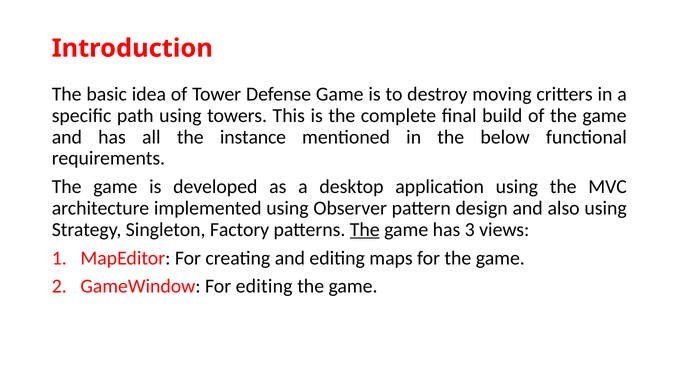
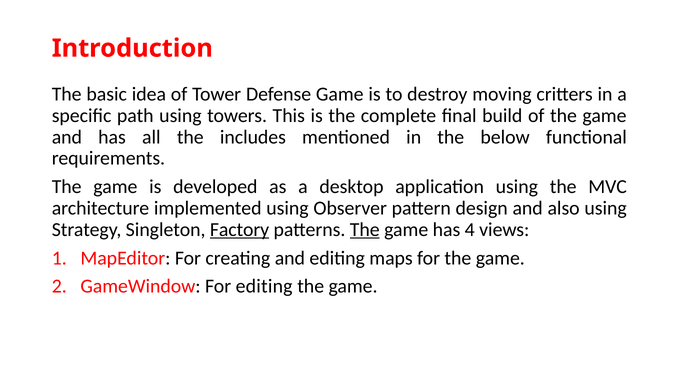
instance: instance -> includes (253, 137)
Factory underline: none -> present (240, 230)
3: 3 -> 4 (470, 230)
